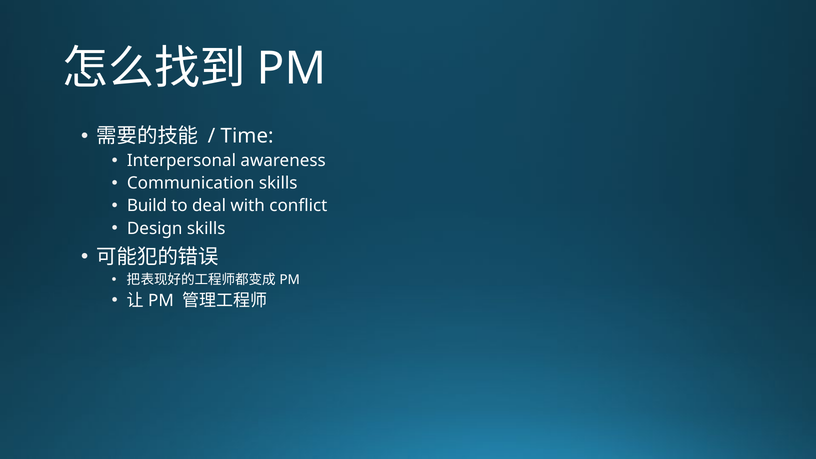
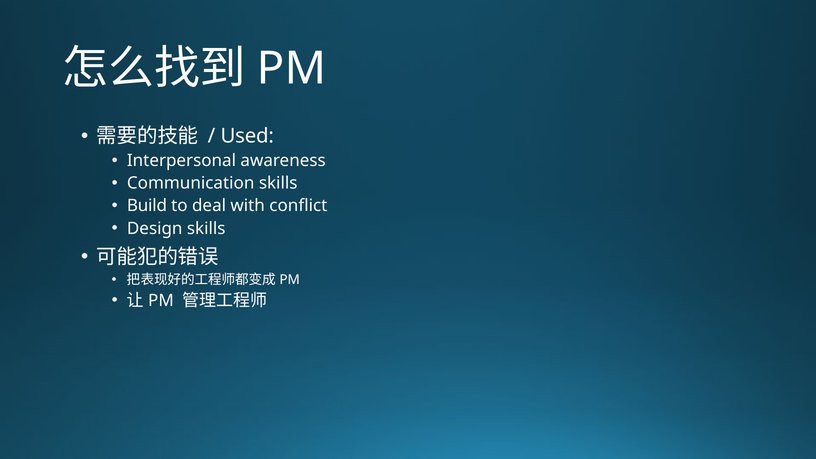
Time: Time -> Used (247, 136)
